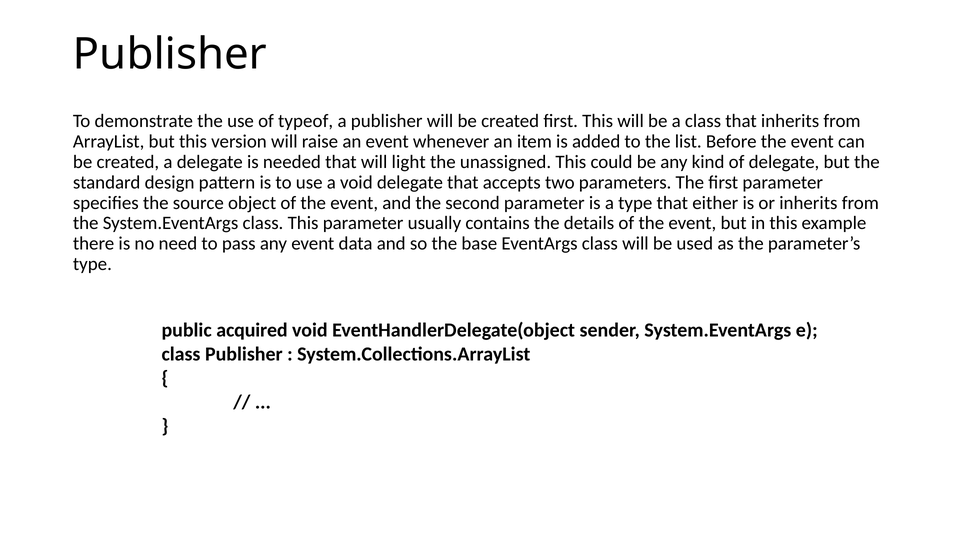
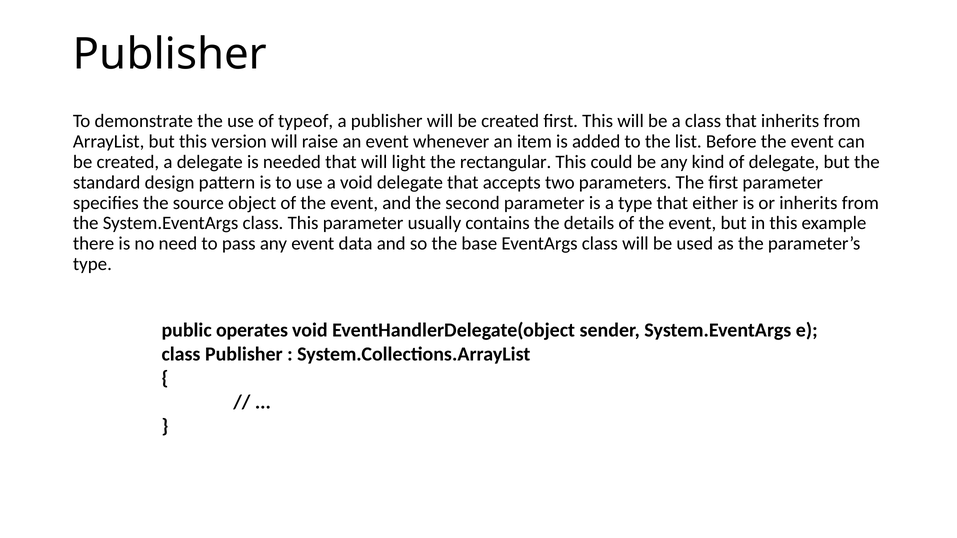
unassigned: unassigned -> rectangular (506, 162)
acquired: acquired -> operates (252, 331)
